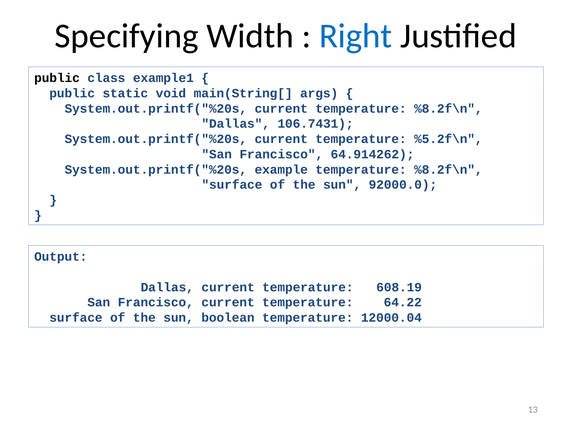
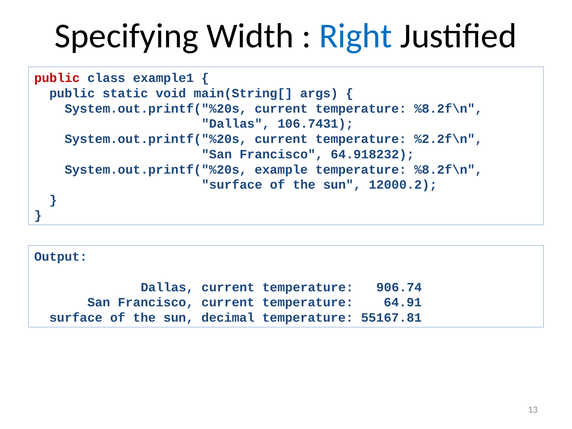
public colour: black -> red (57, 78)
%5.2f\n: %5.2f\n -> %2.2f\n (448, 139)
64.914262: 64.914262 -> 64.918232 (372, 154)
92000.0: 92000.0 -> 12000.2 (403, 185)
608.19: 608.19 -> 906.74 (399, 287)
64.22: 64.22 -> 64.91 (403, 302)
boolean: boolean -> decimal (228, 318)
12000.04: 12000.04 -> 55167.81 (391, 318)
